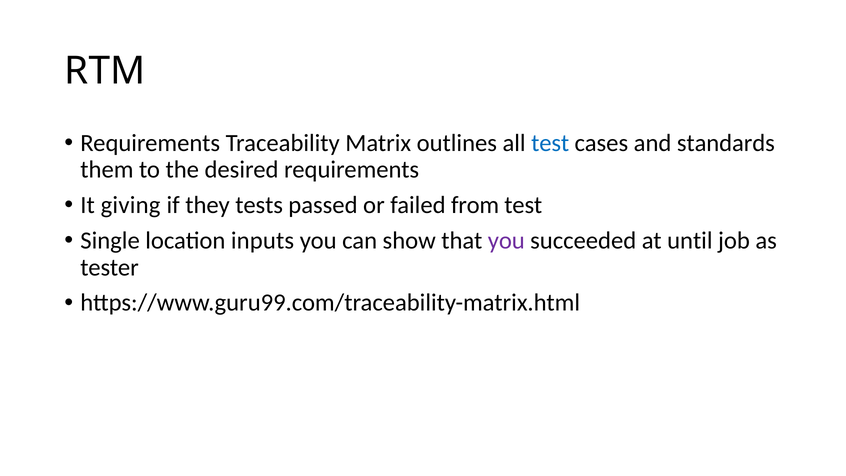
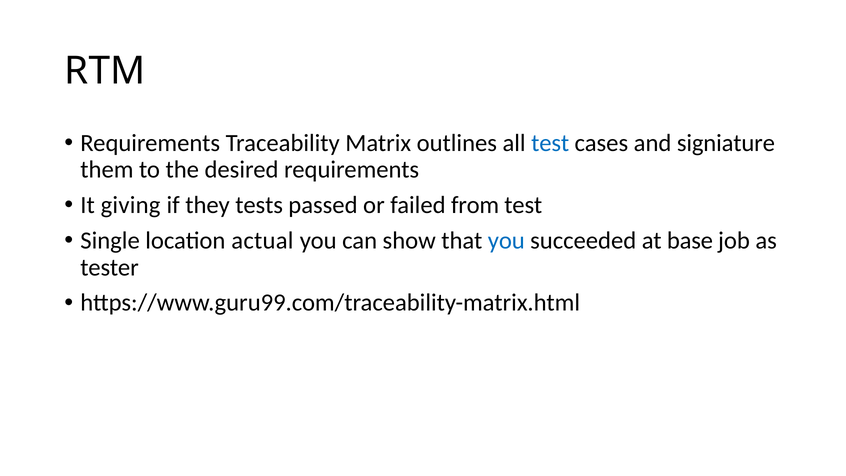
standards: standards -> signiature (726, 143)
inputs: inputs -> actual (262, 241)
you colour: purple -> blue (506, 241)
until: until -> base (690, 241)
